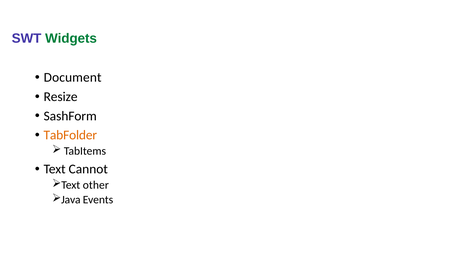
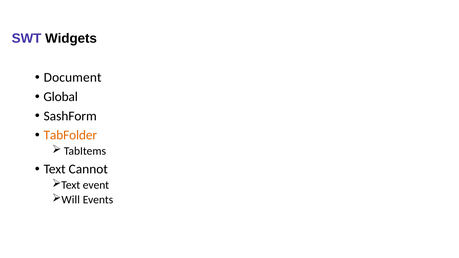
Widgets colour: green -> black (71, 39)
Resize: Resize -> Global (61, 97)
other: other -> event (96, 185)
Java: Java -> Will (71, 200)
